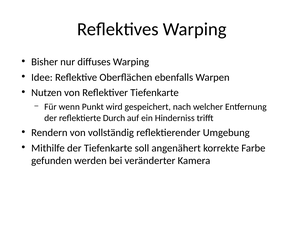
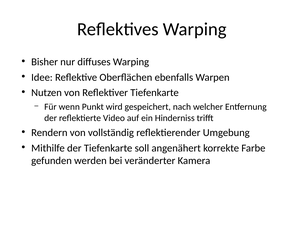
Durch: Durch -> Video (114, 118)
